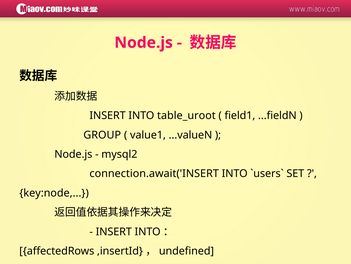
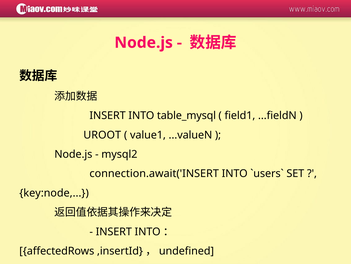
table_uroot: table_uroot -> table_mysql (186, 115)
GROUP: GROUP -> UROOT (102, 135)
